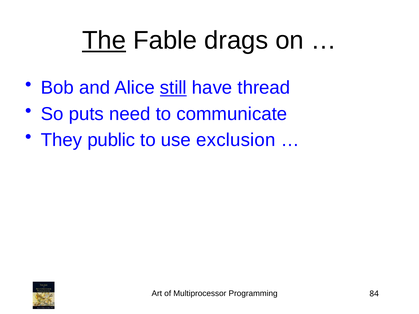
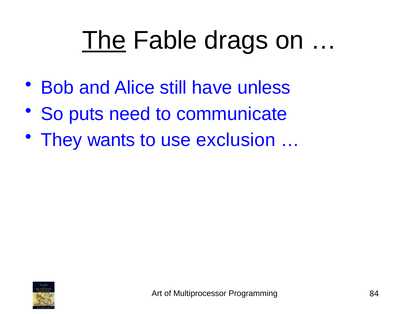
still underline: present -> none (173, 88)
thread: thread -> unless (264, 88)
public: public -> wants (111, 140)
